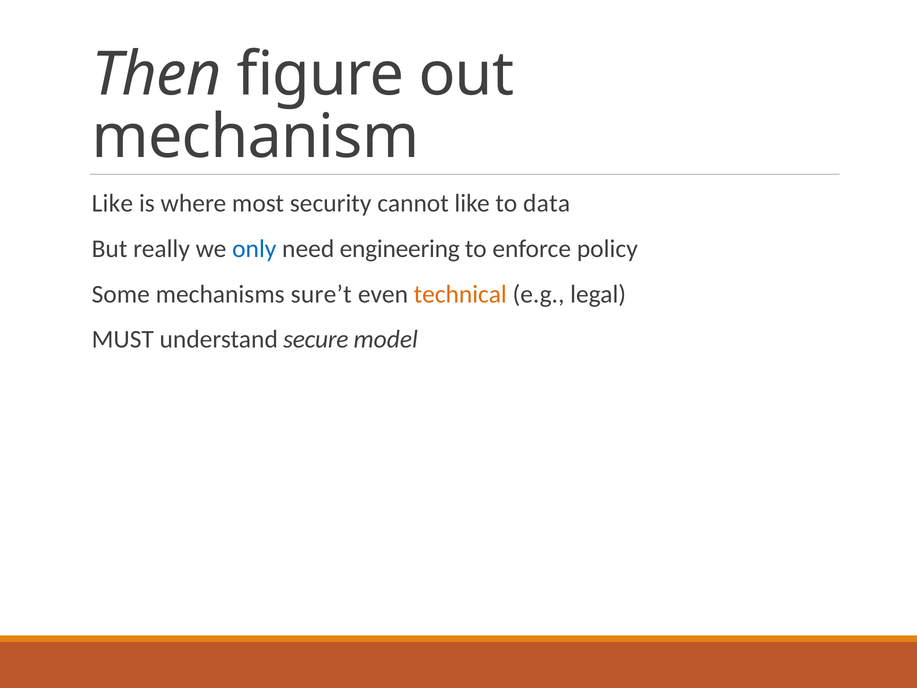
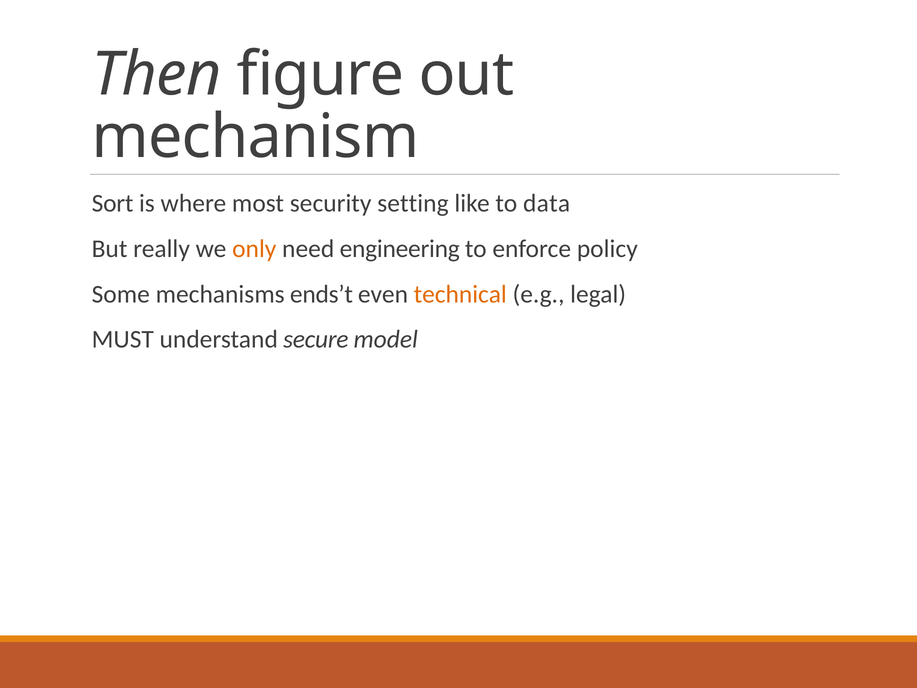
Like: Like -> Sort (113, 203)
cannot: cannot -> setting (413, 203)
only colour: blue -> orange (254, 249)
sure’t: sure’t -> ends’t (321, 294)
